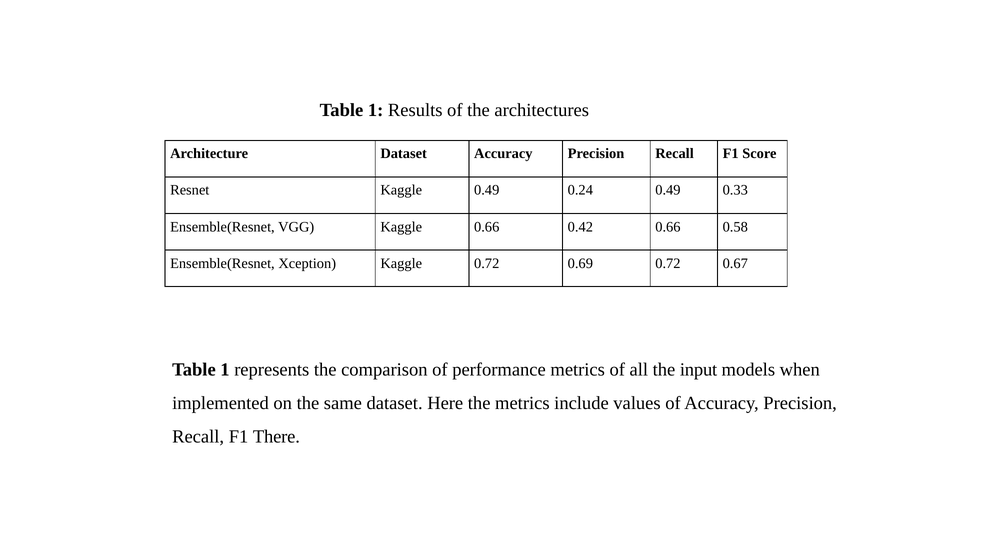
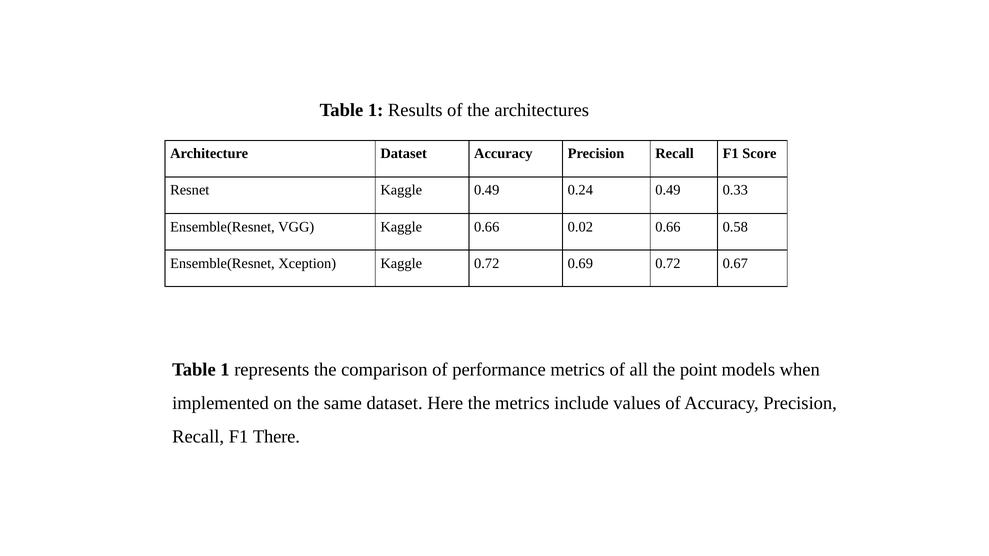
0.42: 0.42 -> 0.02 (580, 227)
input: input -> point (699, 370)
